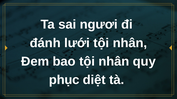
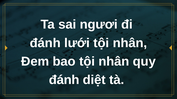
phục: phục -> đánh (64, 80)
